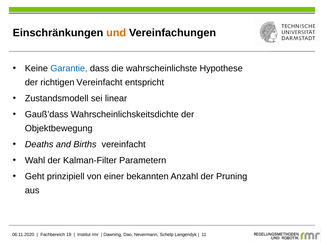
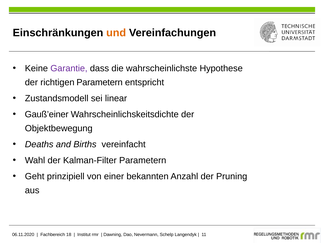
Garantie colour: blue -> purple (69, 68)
richtigen Vereinfacht: Vereinfacht -> Parametern (100, 82)
Gauß’dass: Gauß’dass -> Gauß’einer (47, 114)
